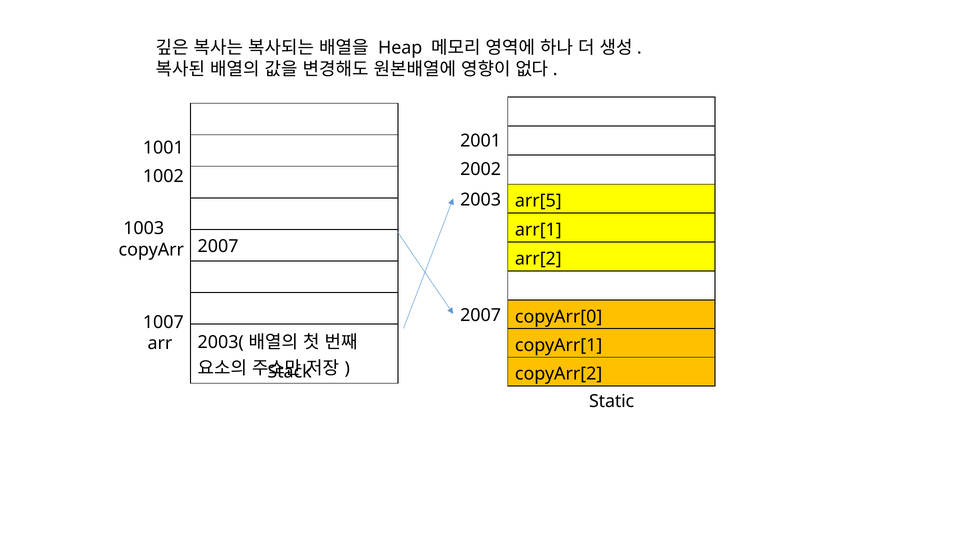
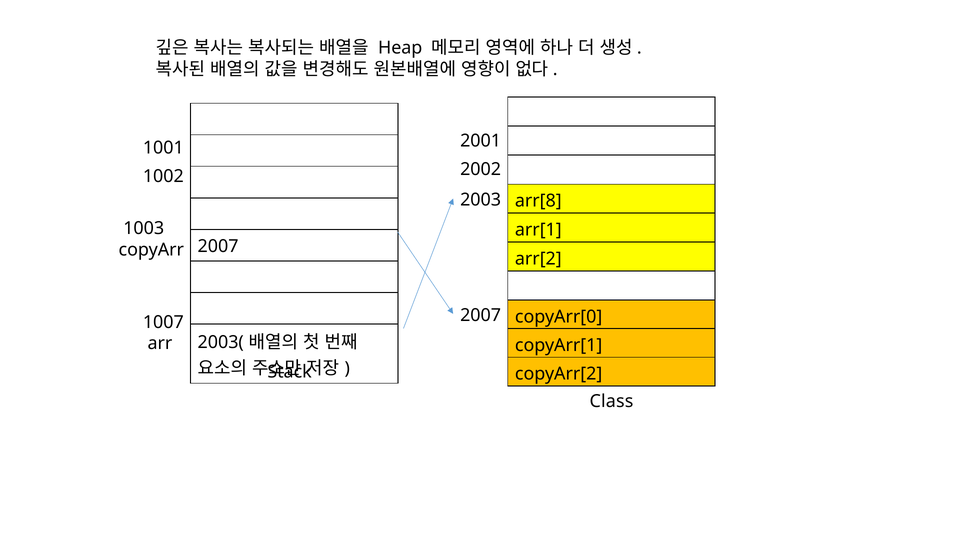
arr[5: arr[5 -> arr[8 (538, 201)
Static: Static -> Class (611, 402)
